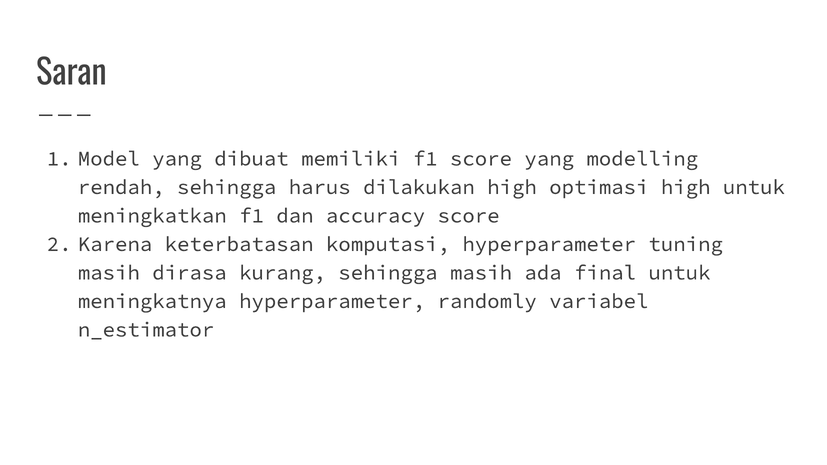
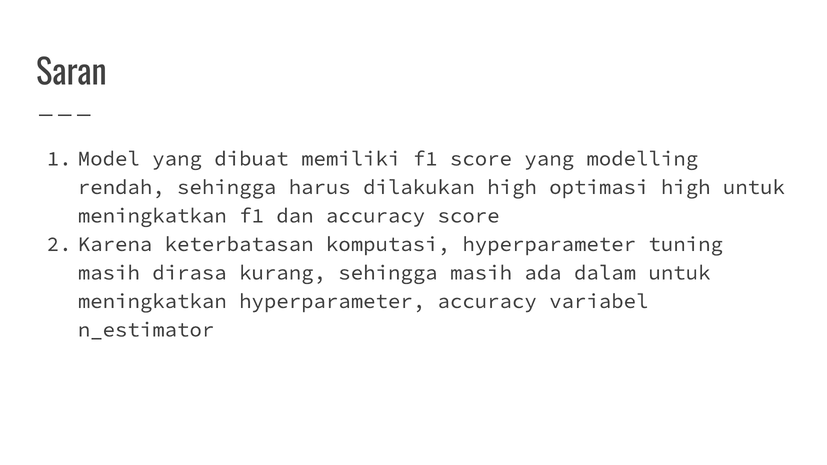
final: final -> dalam (605, 273)
meningkatnya: meningkatnya -> meningkatkan (152, 301)
hyperparameter randomly: randomly -> accuracy (487, 301)
